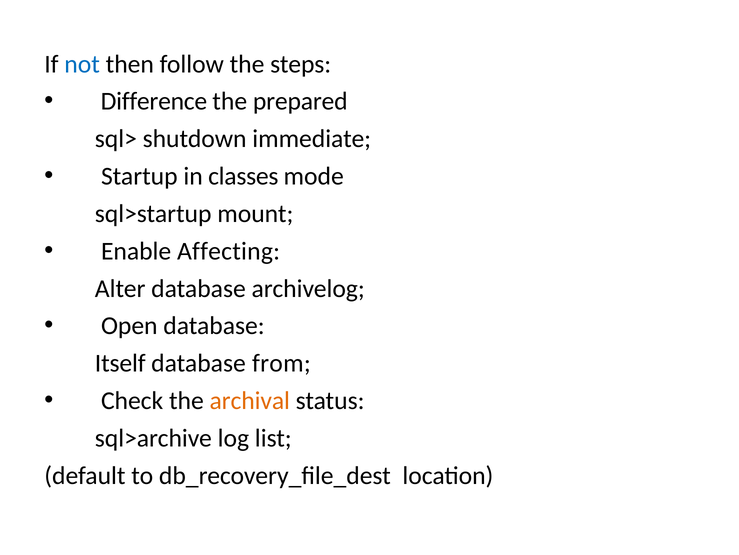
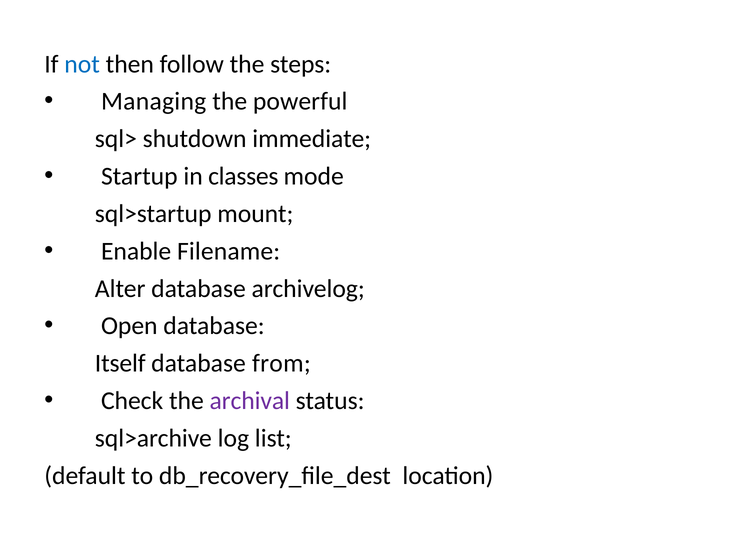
Difference: Difference -> Managing (154, 101)
prepared: prepared -> powerful (300, 101)
Affecting: Affecting -> Filename (229, 251)
archival colour: orange -> purple (250, 400)
